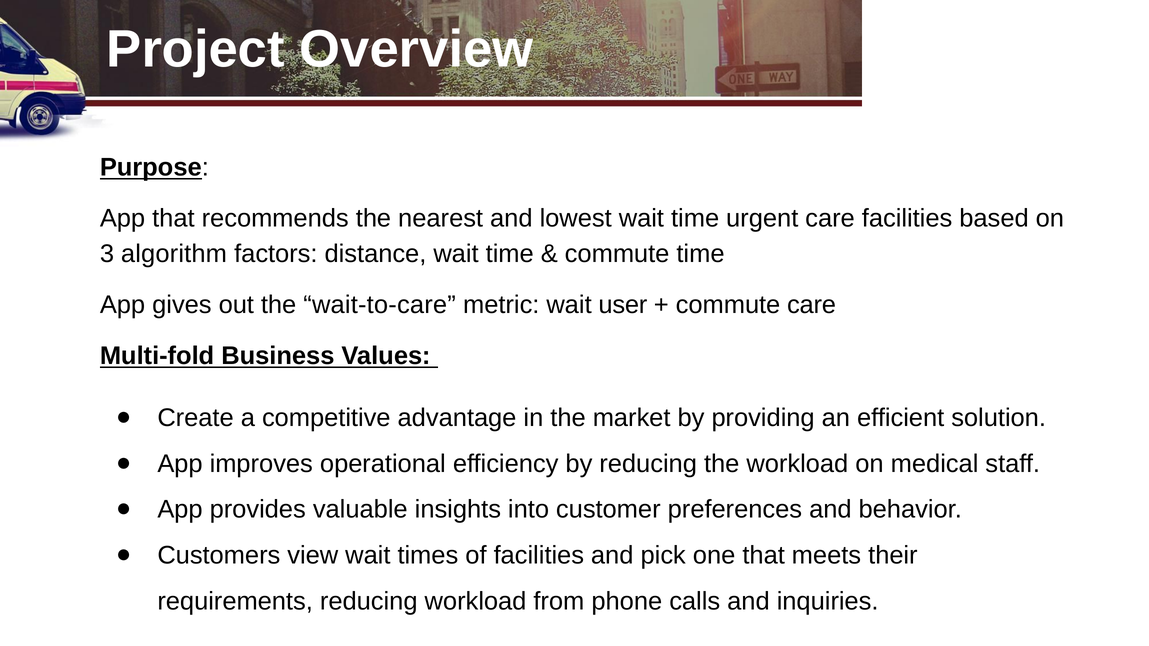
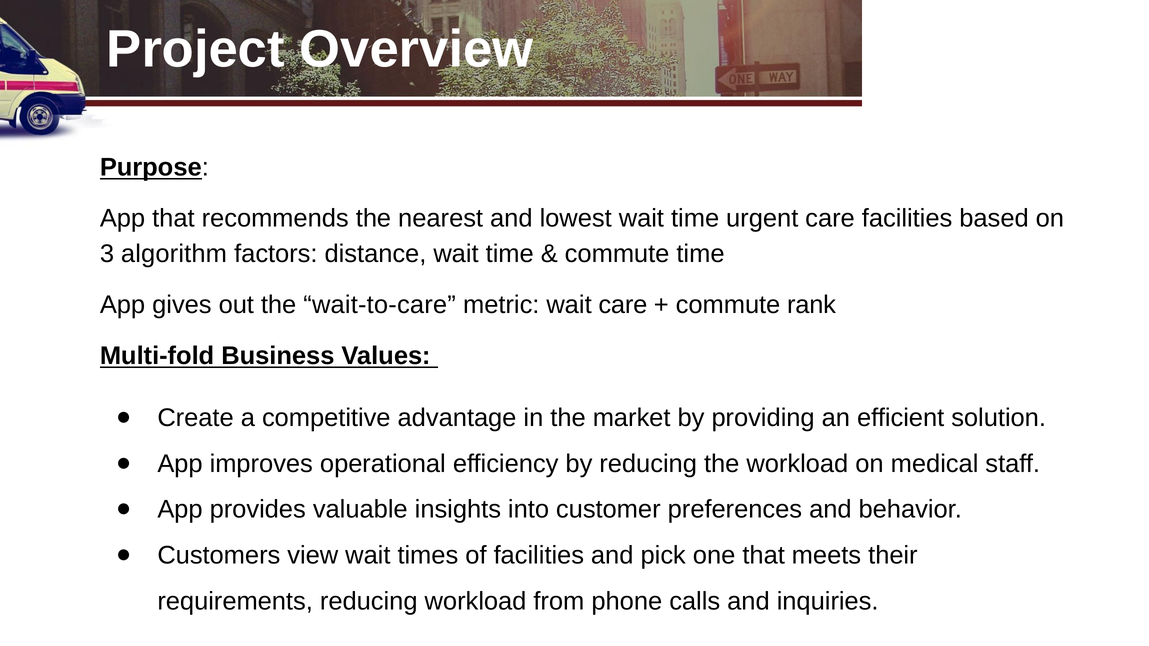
wait user: user -> care (623, 305)
commute care: care -> rank (812, 305)
